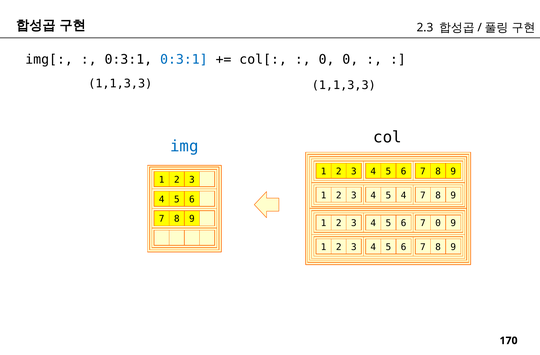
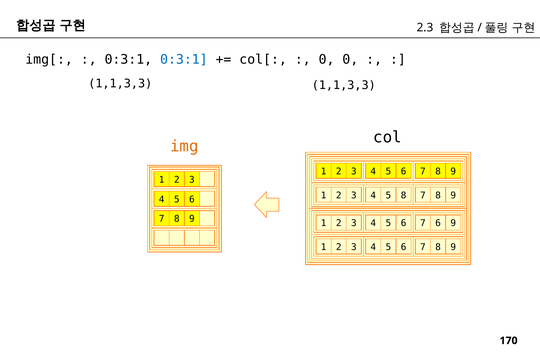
img colour: blue -> orange (184, 146)
5 4: 4 -> 8 (404, 195)
7 0: 0 -> 6 (438, 223)
